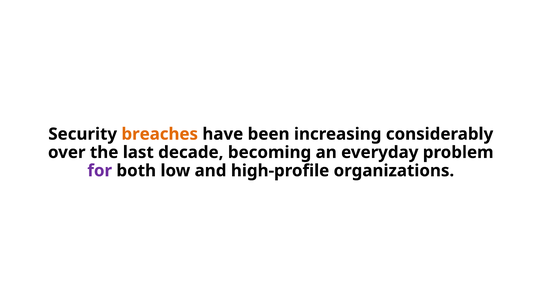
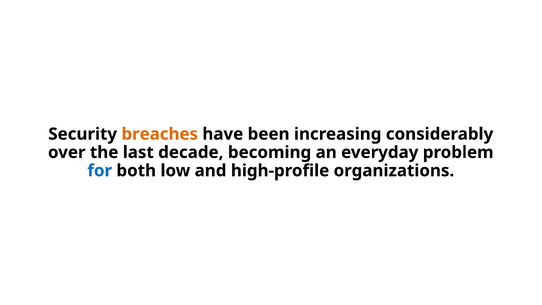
for colour: purple -> blue (100, 171)
